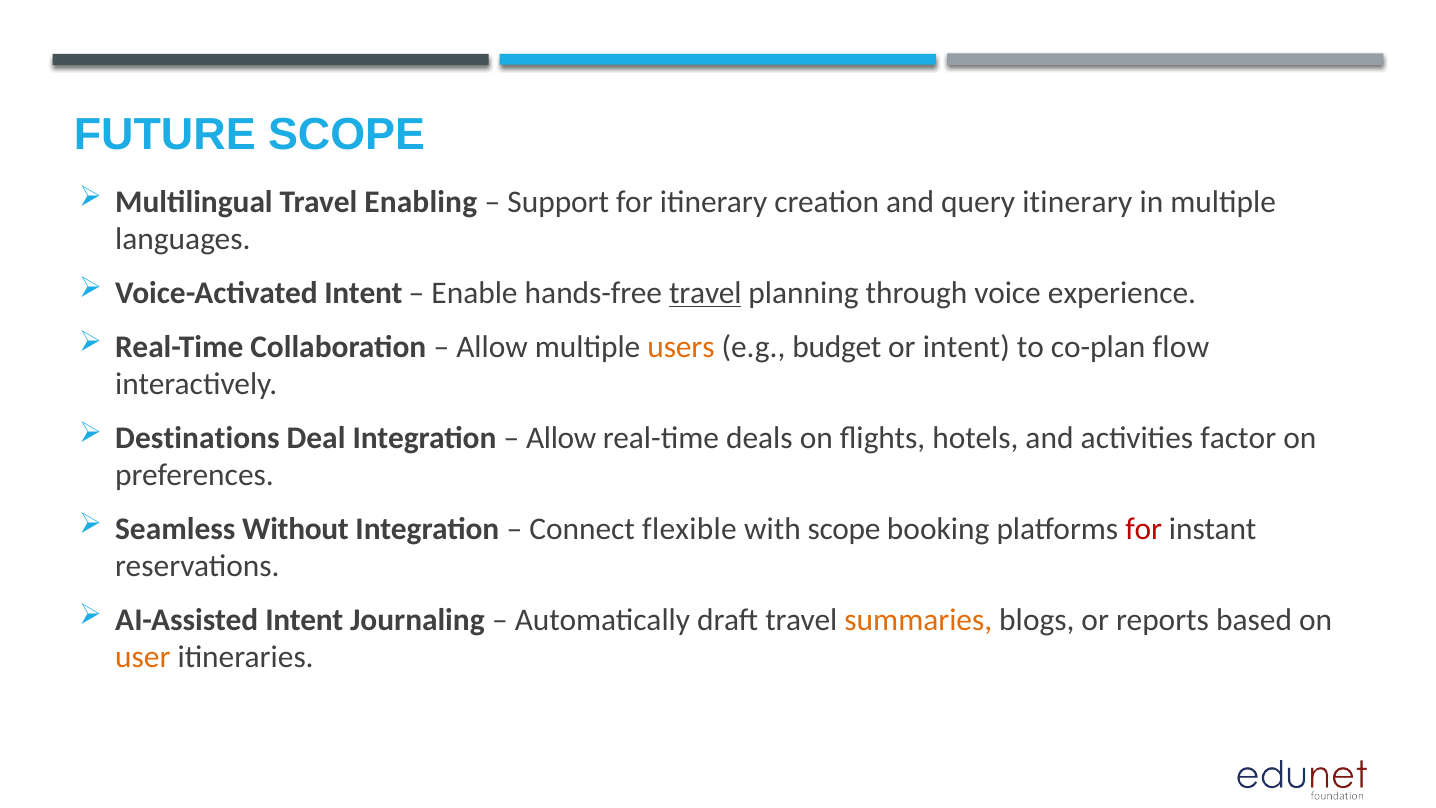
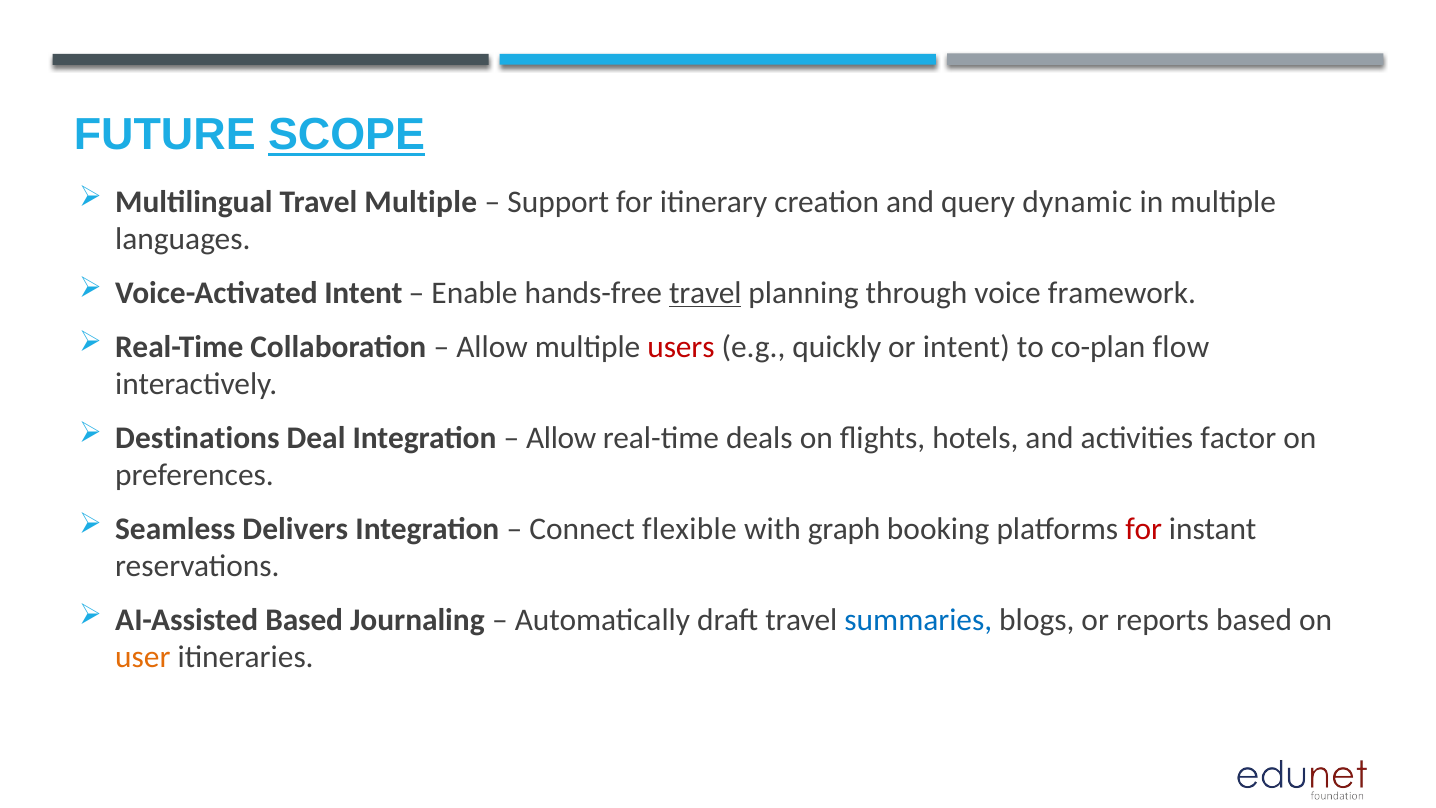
SCOPE underline: none -> present (346, 135)
Travel Enabling: Enabling -> Multiple (421, 202)
query itinerary: itinerary -> dynamic (1077, 202)
experience: experience -> framework (1122, 293)
users colour: orange -> red (681, 347)
budget: budget -> quickly (837, 347)
Without: Without -> Delivers (295, 529)
with scope: scope -> graph (844, 529)
AI-Assisted Intent: Intent -> Based (304, 620)
summaries colour: orange -> blue (918, 620)
